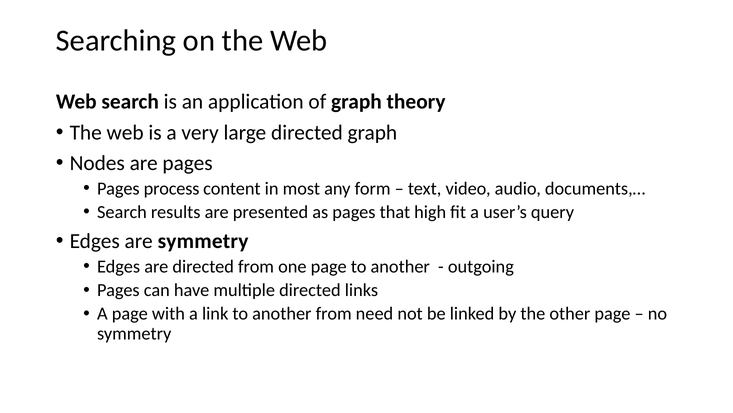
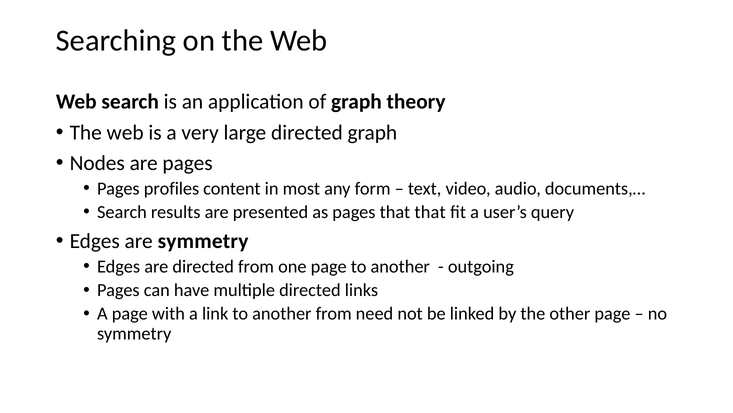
process: process -> profiles (172, 188)
that high: high -> that (430, 212)
